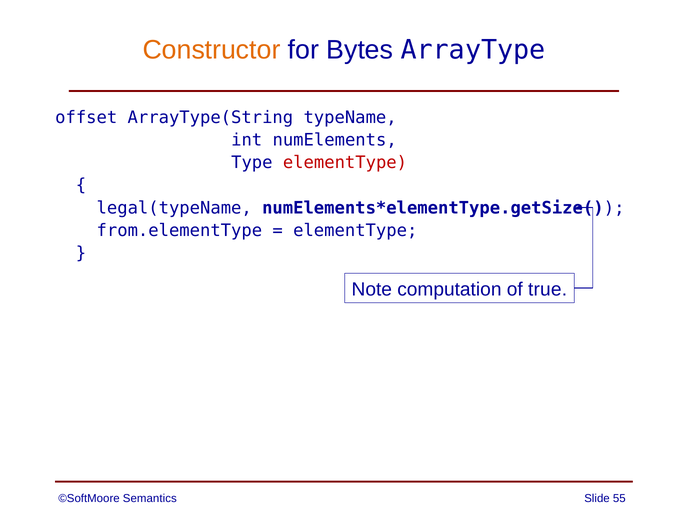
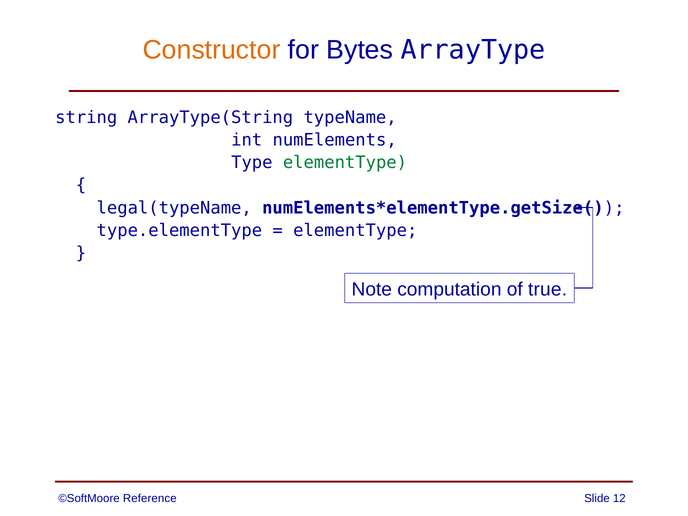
offset: offset -> string (86, 118)
elementType colour: red -> green (345, 163)
from.elementType: from.elementType -> type.elementType (179, 230)
Semantics: Semantics -> Reference (150, 498)
55: 55 -> 12 (619, 498)
